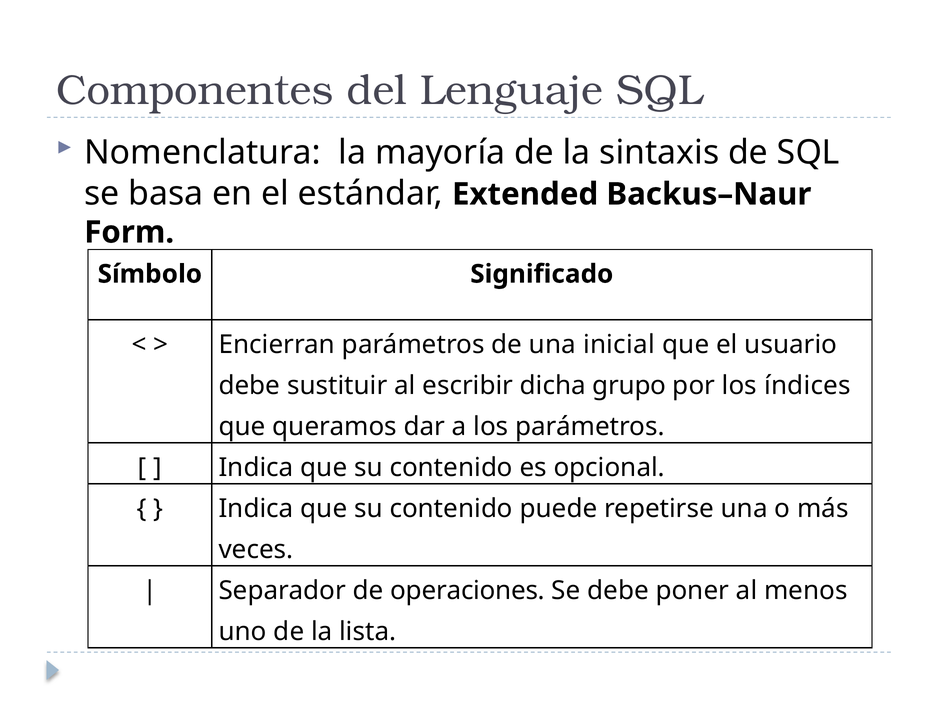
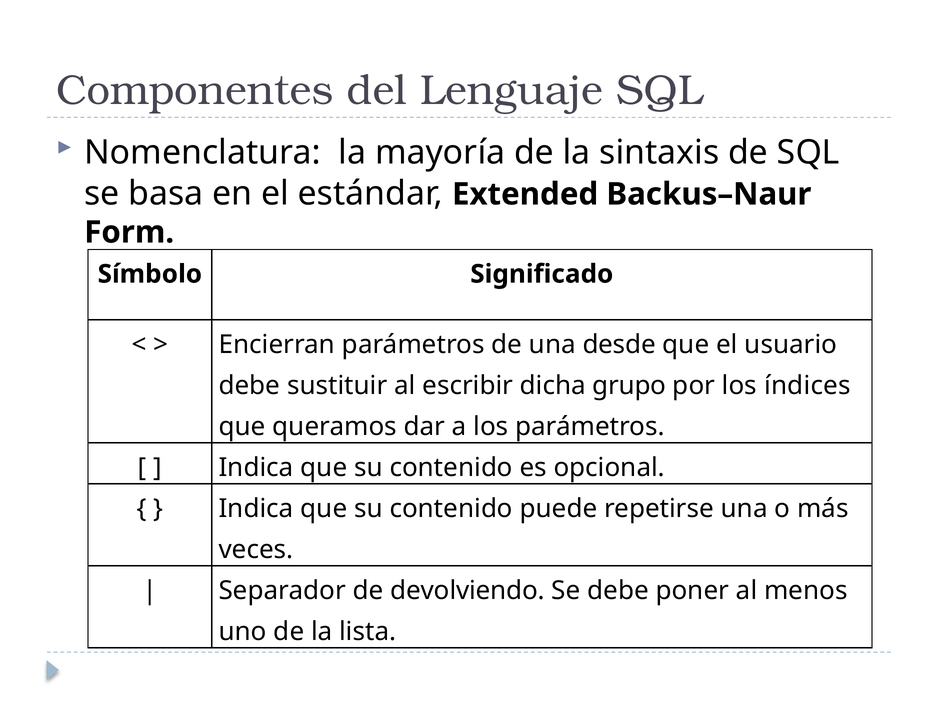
inicial: inicial -> desde (619, 344)
operaciones: operaciones -> devolviendo (468, 590)
